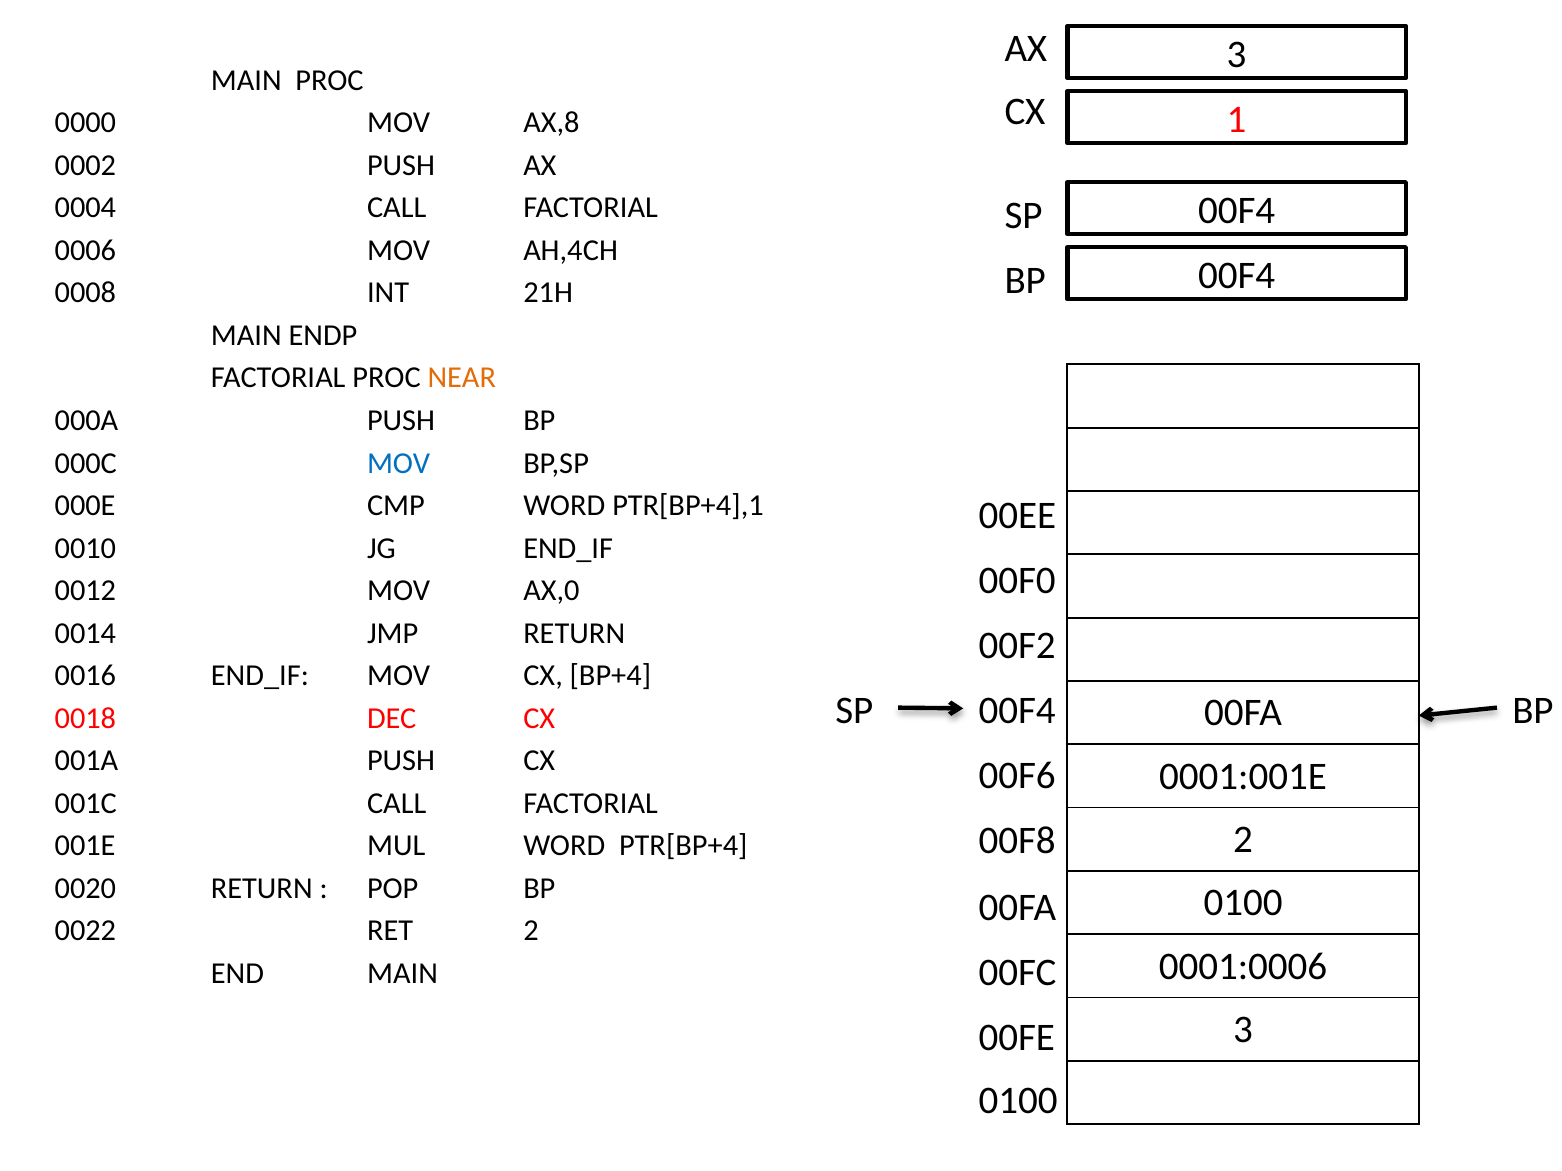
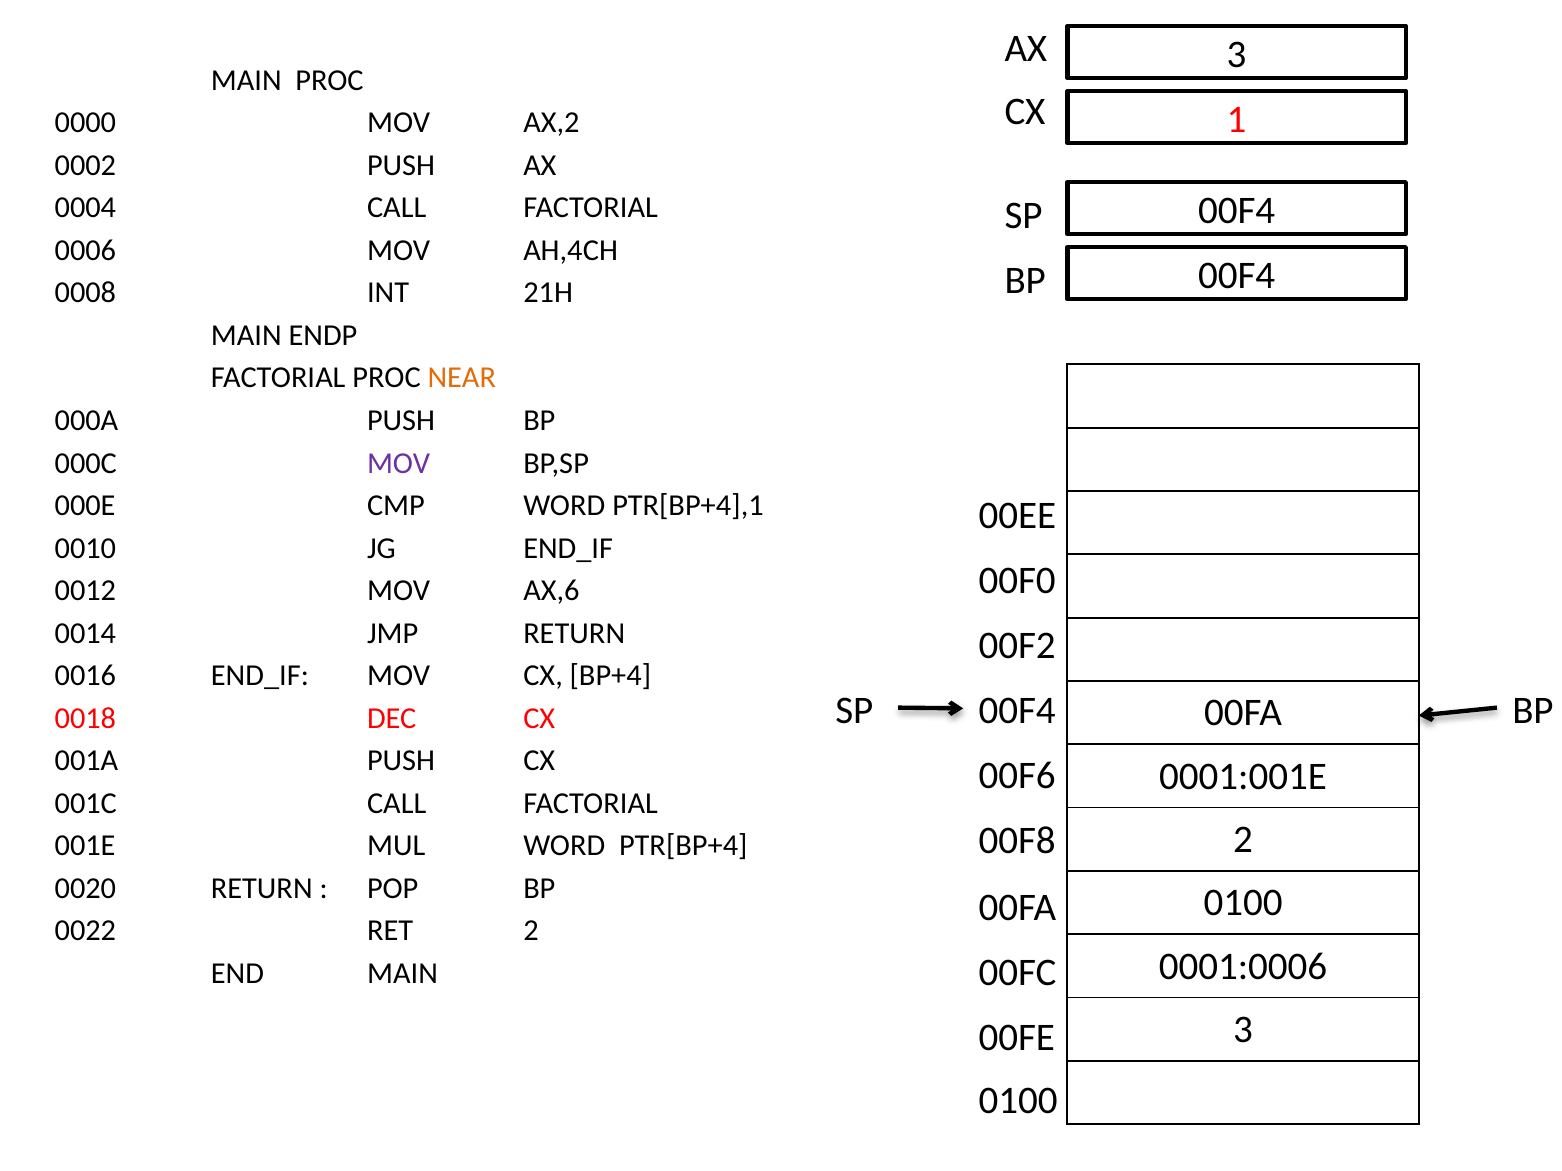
AX,8: AX,8 -> AX,2 (551, 123)
MOV colour: blue -> purple (399, 463)
AX,0: AX,0 -> AX,6 (551, 591)
